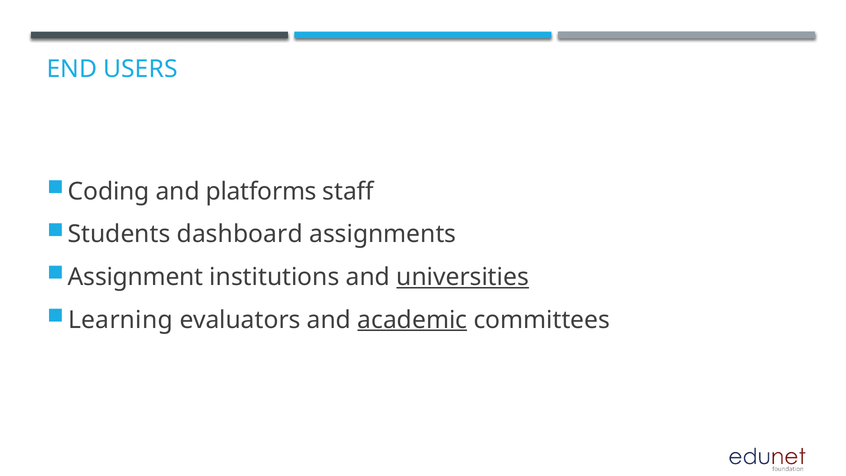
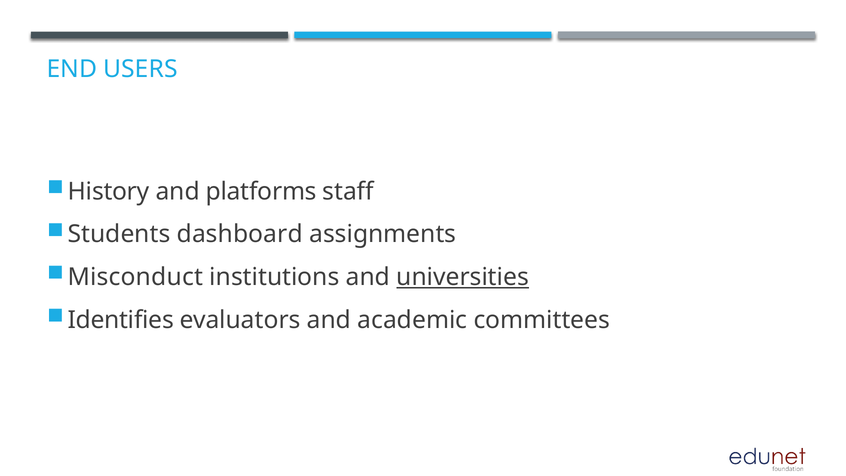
Coding: Coding -> History (109, 192)
Assignment: Assignment -> Misconduct (135, 277)
Learning: Learning -> Identifies (121, 320)
academic underline: present -> none (412, 320)
